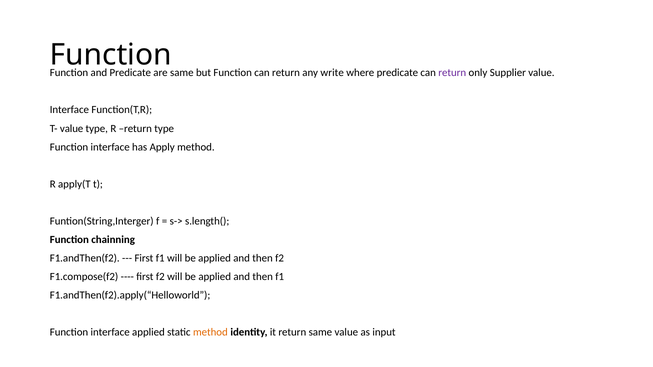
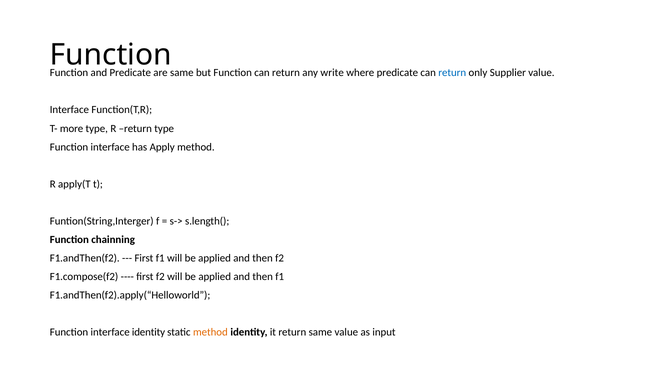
return colour: purple -> blue (452, 73)
T- value: value -> more (72, 129)
interface applied: applied -> identity (148, 332)
